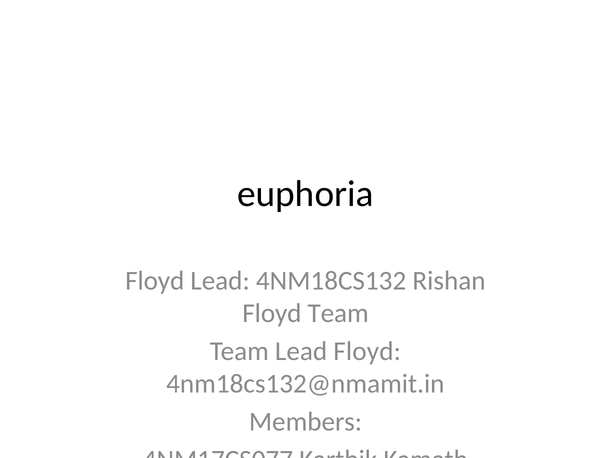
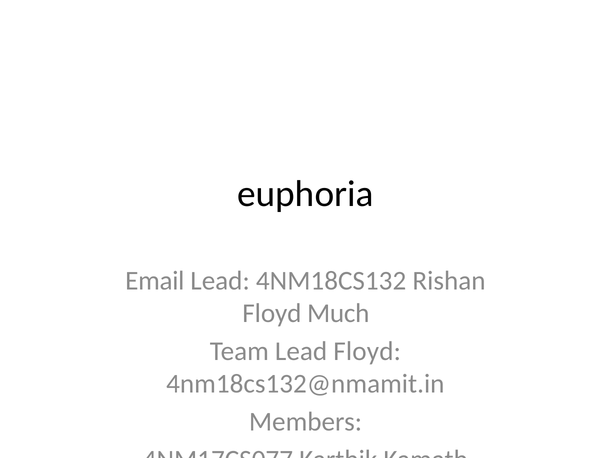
Floyd: Floyd -> Email (155, 281)
Floyd Team: Team -> Much (338, 314)
